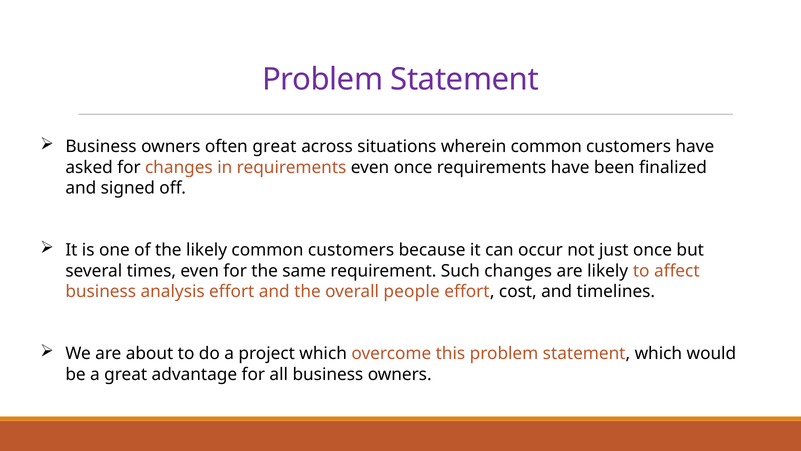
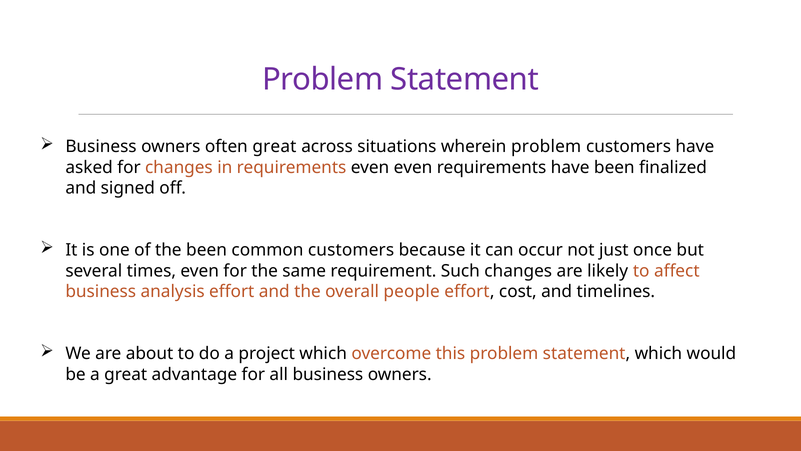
wherein common: common -> problem (546, 147)
even once: once -> even (413, 167)
the likely: likely -> been (207, 250)
